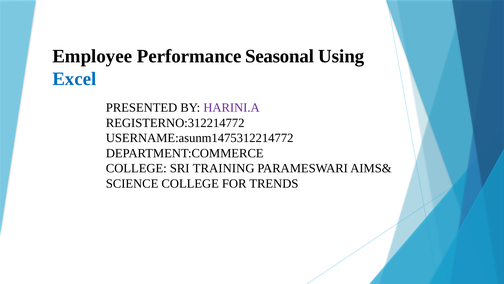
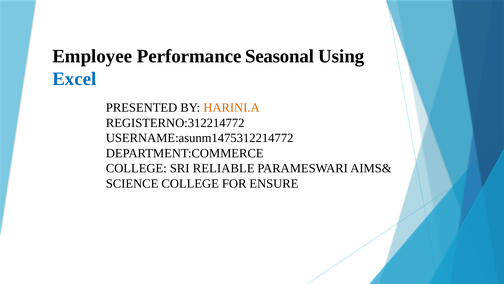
HARINI.A colour: purple -> orange (231, 108)
TRAINING: TRAINING -> RELIABLE (224, 168)
TRENDS: TRENDS -> ENSURE (274, 183)
